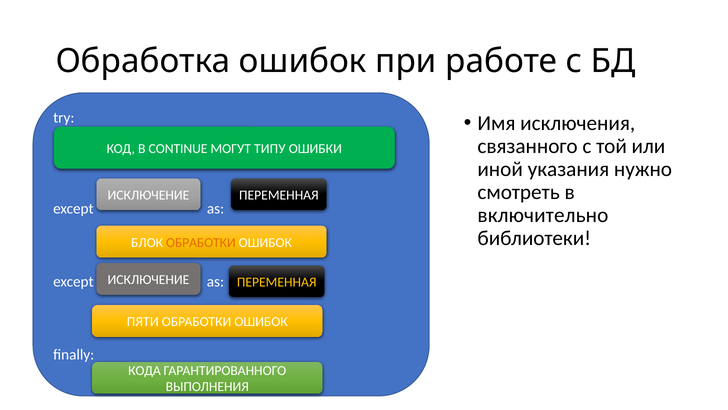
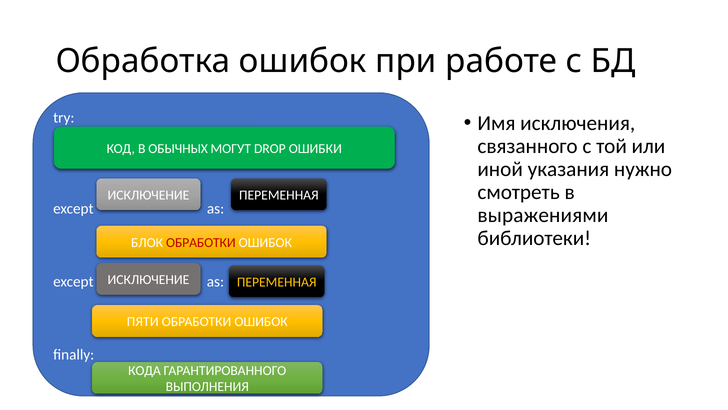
CONTINUE: CONTINUE -> ОБЫЧНЫХ (178, 148)
ТИПУ: ТИПУ -> DROP (270, 148)
включительно: включительно -> выражениями (543, 215)
ОБРАБОТКИ colour: orange -> red (201, 242)
